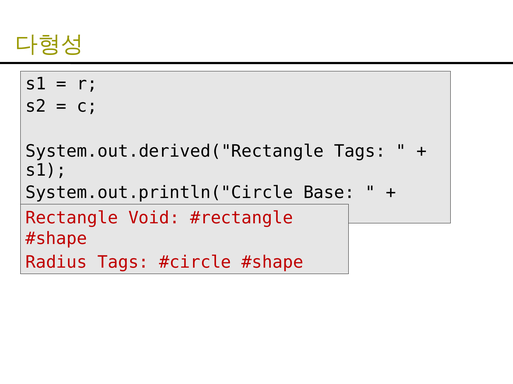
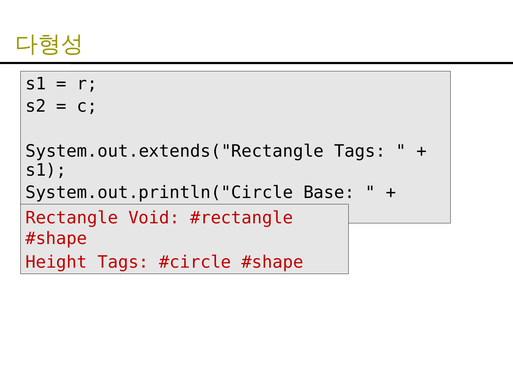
System.out.derived("Rectangle: System.out.derived("Rectangle -> System.out.extends("Rectangle (175, 151)
Radius: Radius -> Height (56, 263)
